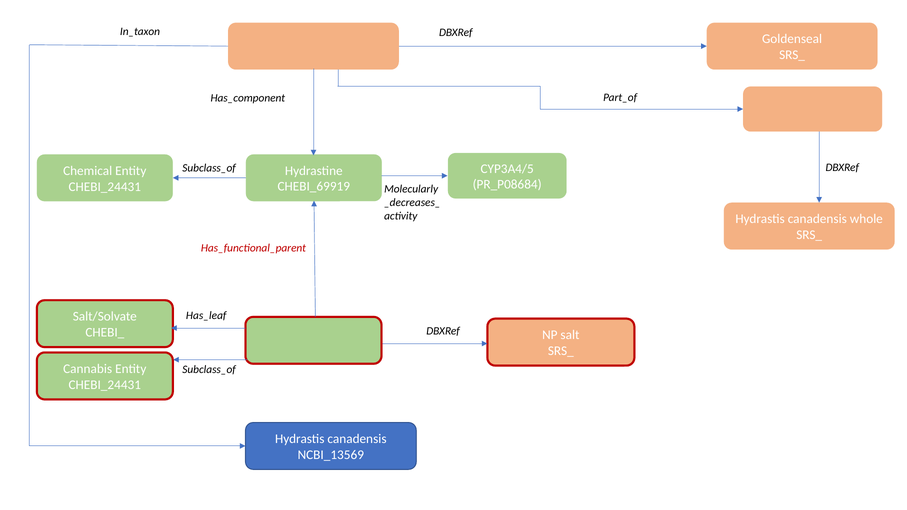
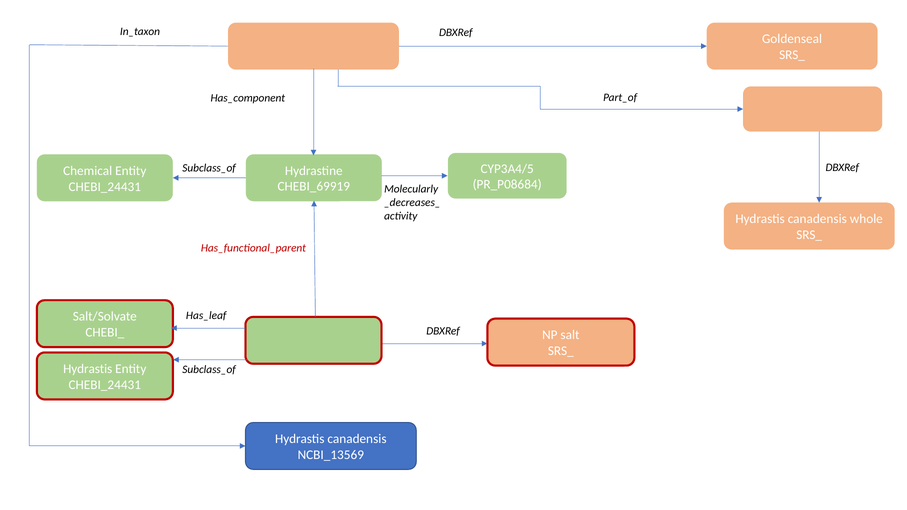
Cannabis: Cannabis -> Hydrastis (88, 369)
